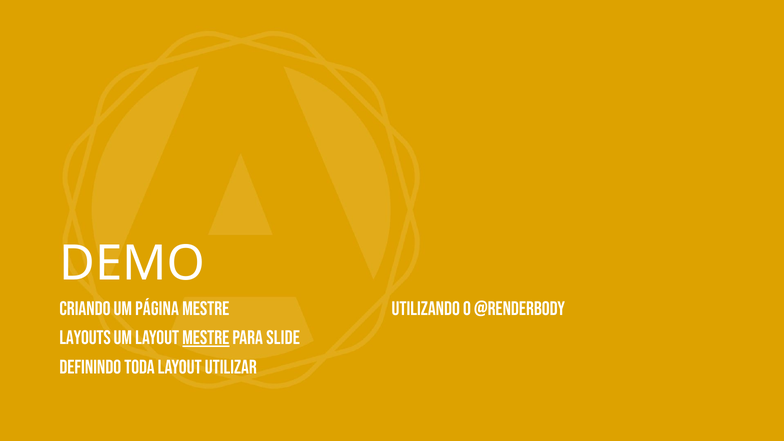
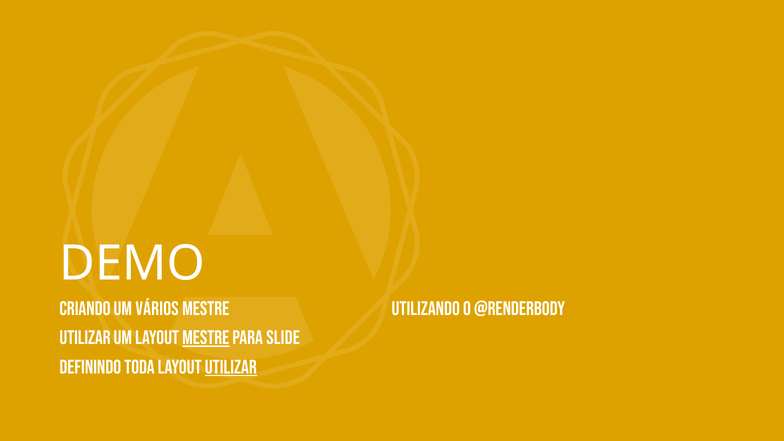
Página: Página -> Vários (157, 309)
Layouts: Layouts -> Utilizar (85, 338)
utilizar underline: none -> present (231, 367)
